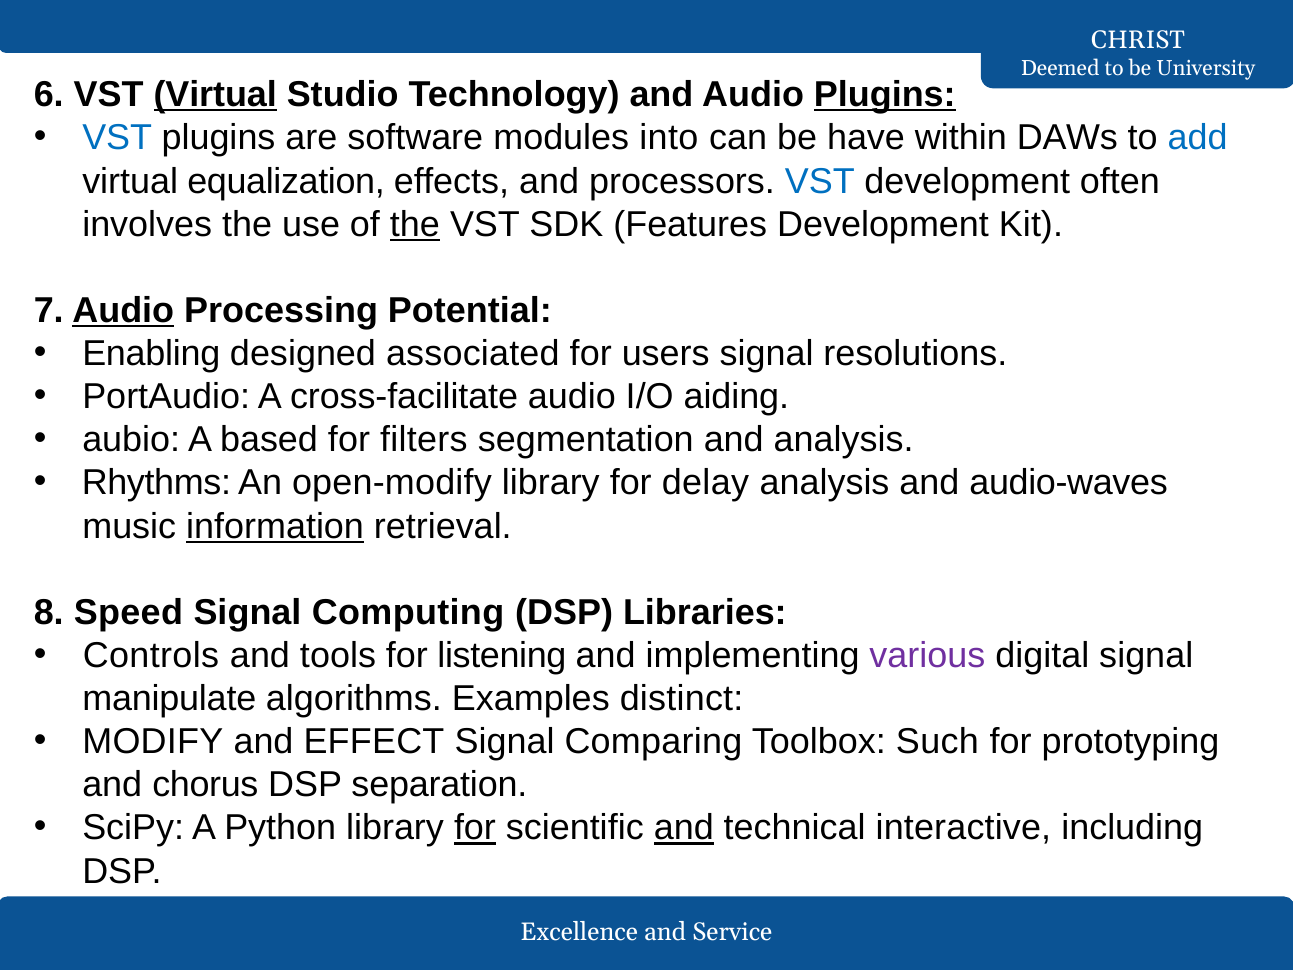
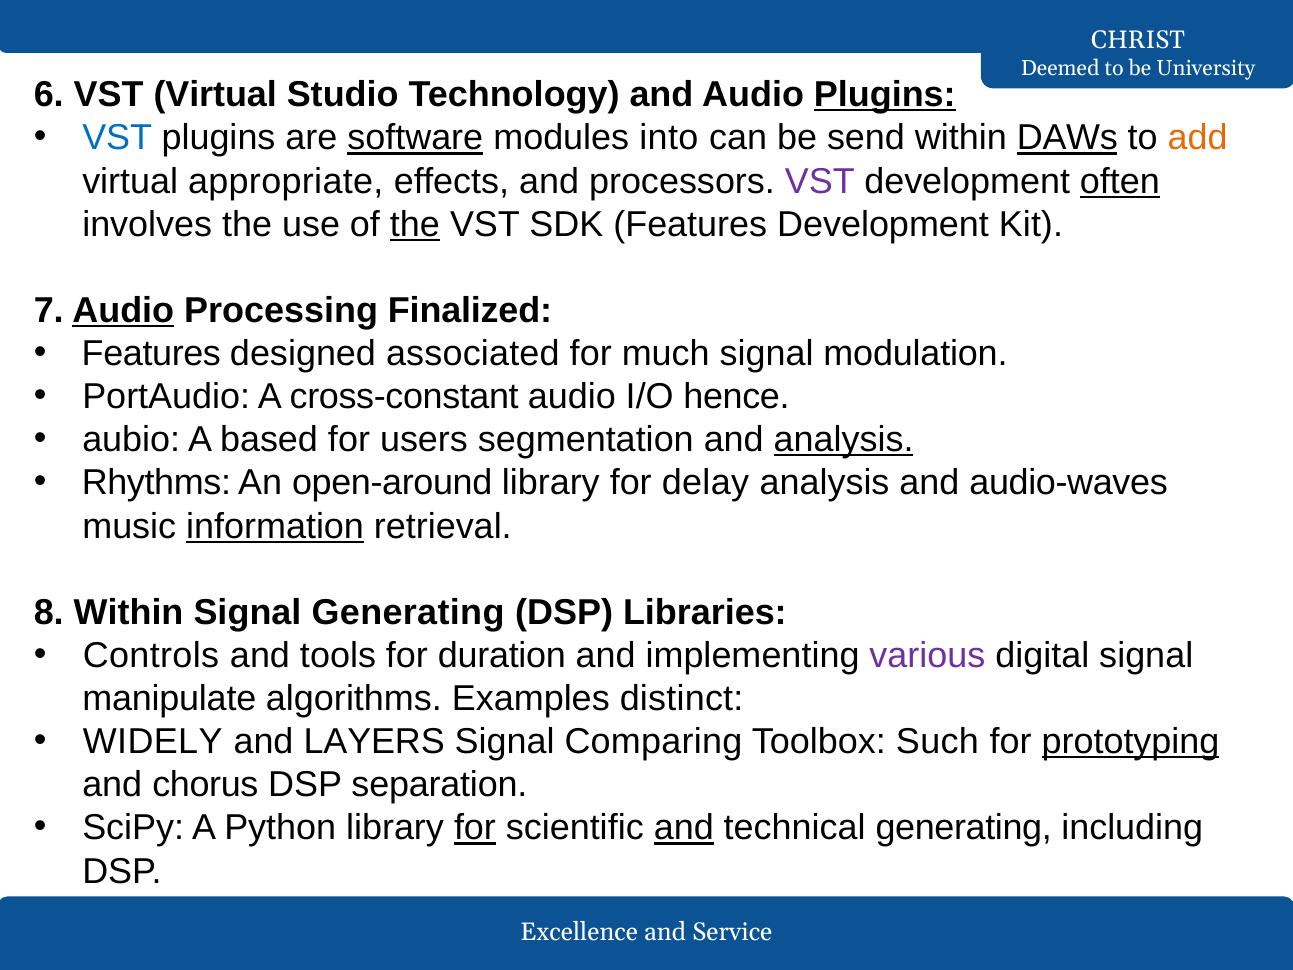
Virtual underline: present -> none (215, 95)
software underline: none -> present (415, 138)
have: have -> send (866, 138)
DAWs underline: none -> present (1067, 138)
add colour: blue -> orange (1198, 138)
equalization: equalization -> appropriate (286, 181)
VST colour: blue -> purple (820, 181)
often underline: none -> present (1120, 181)
Potential: Potential -> Finalized (470, 310)
Enabling: Enabling -> Features (151, 354)
users: users -> much (666, 354)
resolutions: resolutions -> modulation (915, 354)
cross-facilitate: cross-facilitate -> cross-constant (404, 397)
aiding: aiding -> hence (736, 397)
filters: filters -> users (424, 440)
analysis underline: none -> present (844, 440)
open-modify: open-modify -> open-around (392, 483)
8 Speed: Speed -> Within (129, 612)
Signal Computing: Computing -> Generating (408, 612)
listening: listening -> duration (502, 655)
MODIFY: MODIFY -> WIDELY (153, 742)
EFFECT: EFFECT -> LAYERS (374, 742)
prototyping underline: none -> present (1131, 742)
technical interactive: interactive -> generating (964, 828)
